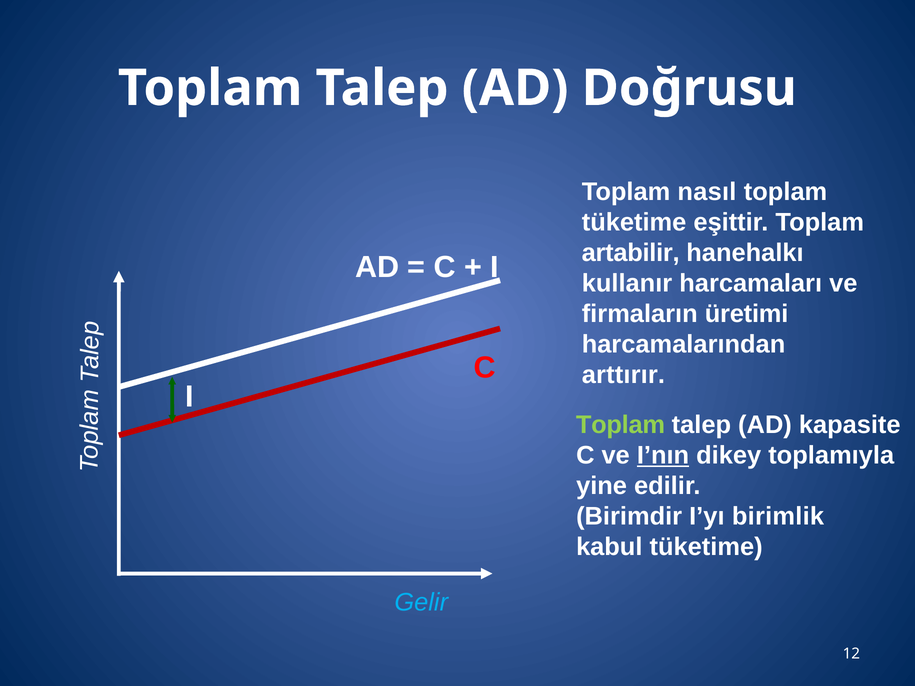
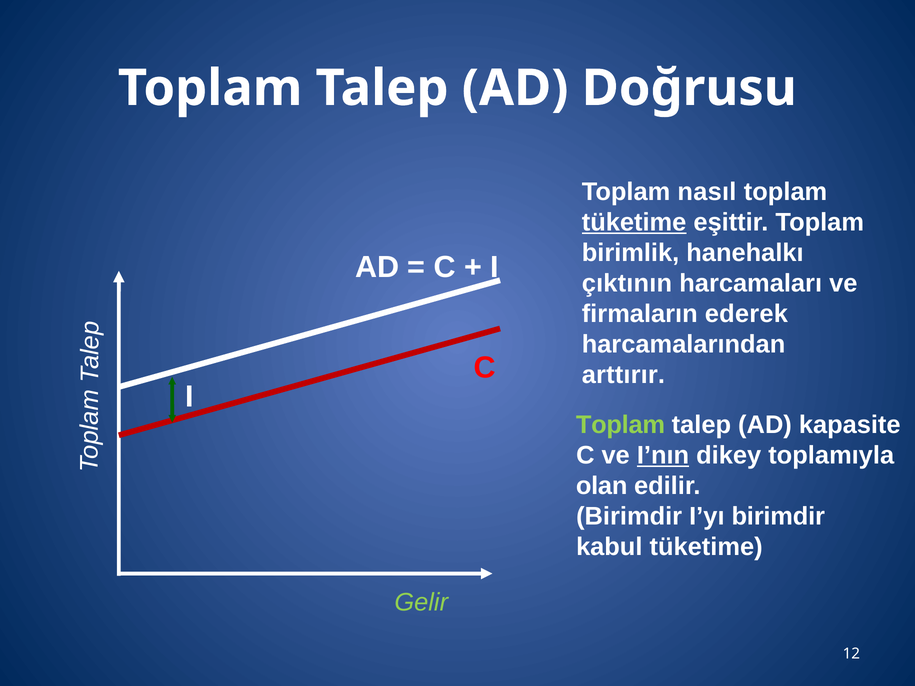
tüketime underline: none -> present (634, 222)
artabilir: artabilir -> birimlik (631, 253)
kullanır: kullanır -> çıktının (627, 283)
üretimi: üretimi -> ederek (746, 314)
yine: yine -> olan (602, 486)
I’yı birimlik: birimlik -> birimdir (778, 517)
Gelir colour: light blue -> light green (421, 602)
